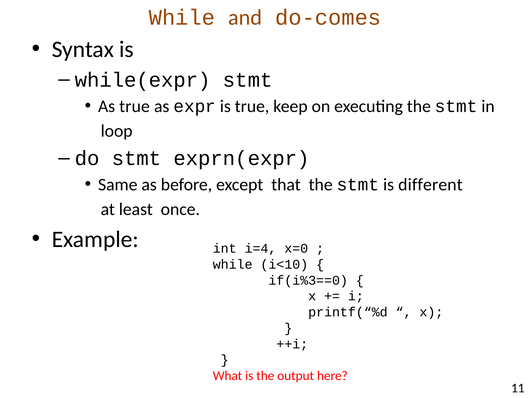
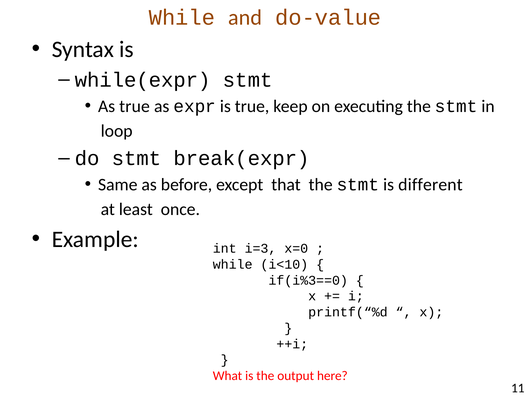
do-comes: do-comes -> do-value (328, 17)
exprn(expr: exprn(expr -> break(expr (242, 158)
i=4: i=4 -> i=3 (260, 248)
